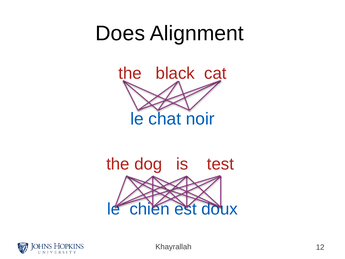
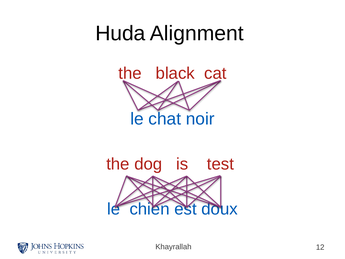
Does: Does -> Huda (120, 33)
